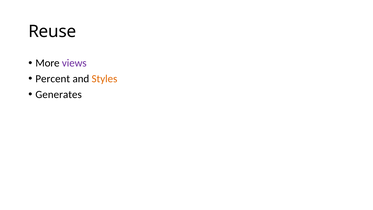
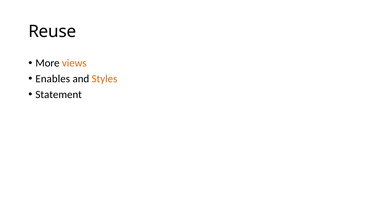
views colour: purple -> orange (74, 63)
Percent: Percent -> Enables (53, 79)
Generates: Generates -> Statement (59, 94)
